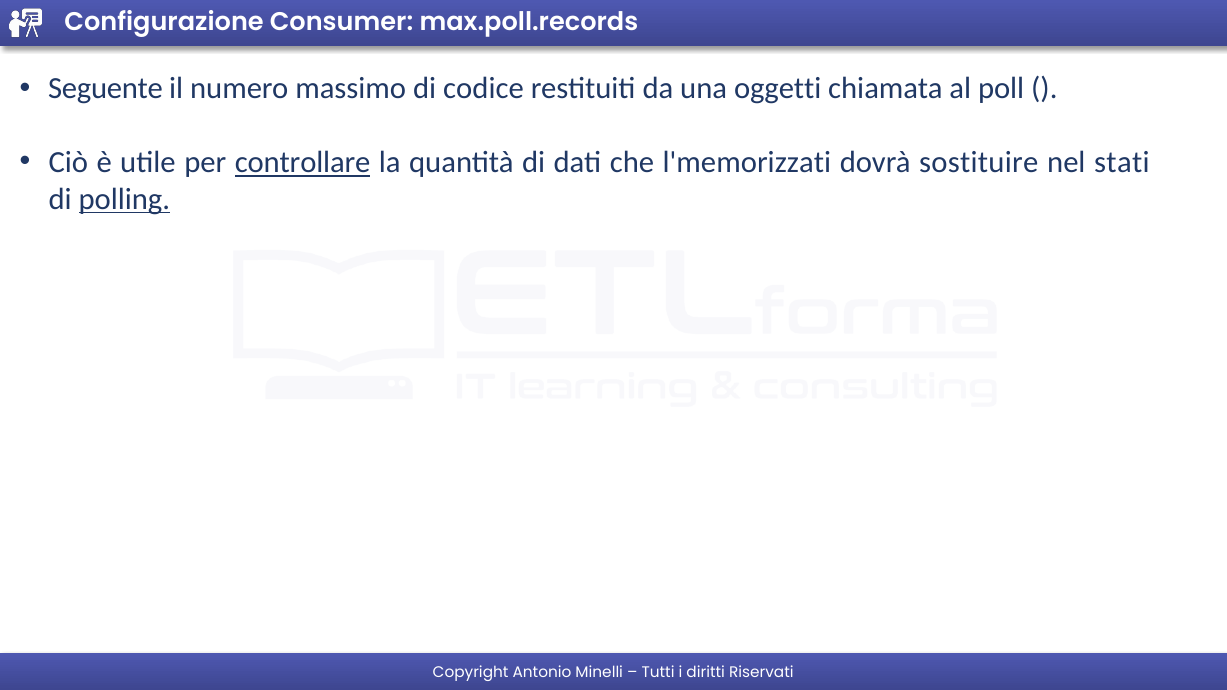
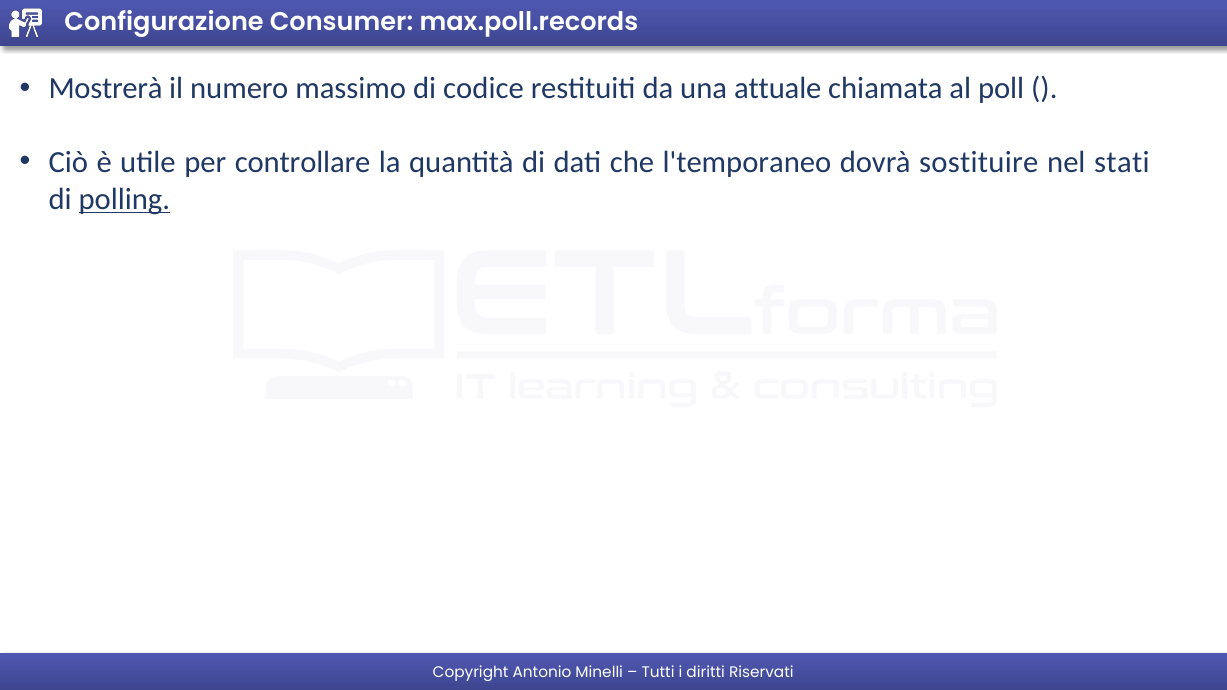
Seguente: Seguente -> Mostrerà (105, 89)
oggetti: oggetti -> attuale (778, 89)
controllare underline: present -> none (303, 163)
l'memorizzati: l'memorizzati -> l'temporaneo (747, 163)
